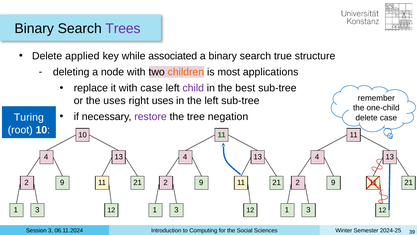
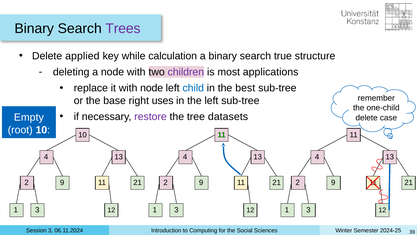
associated: associated -> calculation (173, 56)
children colour: orange -> purple (186, 72)
with case: case -> node (152, 88)
child colour: purple -> blue (193, 88)
the uses: uses -> base (115, 100)
negation: negation -> datasets (228, 116)
Turing: Turing -> Empty (29, 117)
